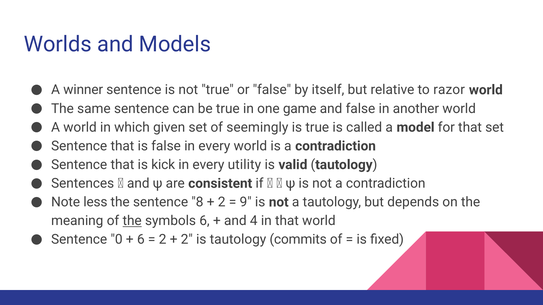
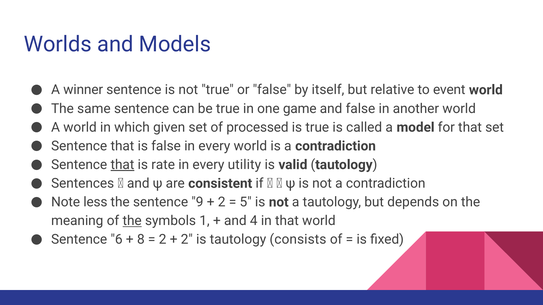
razor: razor -> event (449, 90)
seemingly: seemingly -> processed (257, 127)
that underline: none -> present (122, 165)
kick: kick -> rate (163, 165)
8: 8 -> 9 (197, 202)
9: 9 -> 5 (246, 202)
symbols 6: 6 -> 1 (204, 221)
0: 0 -> 6 (117, 240)
6: 6 -> 8 (141, 240)
commits: commits -> consists (298, 240)
